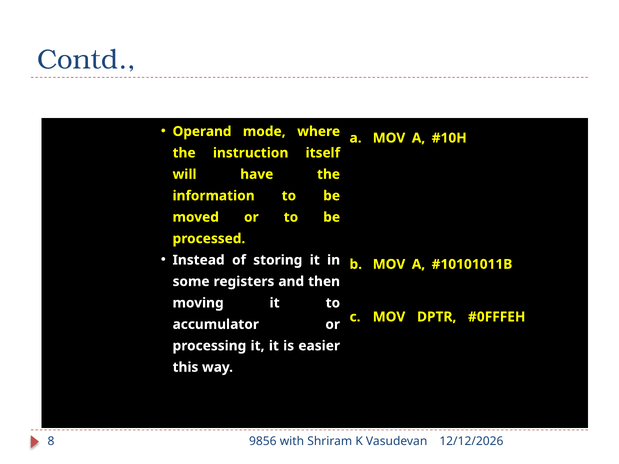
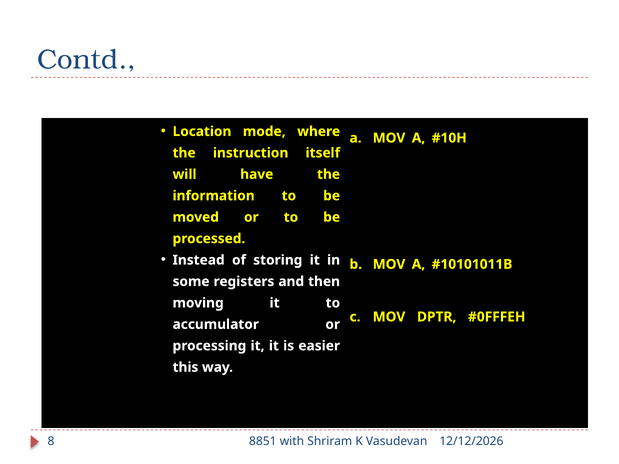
Operand: Operand -> Location (202, 132)
9856: 9856 -> 8851 (263, 441)
